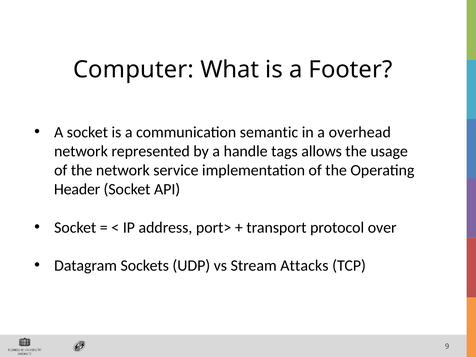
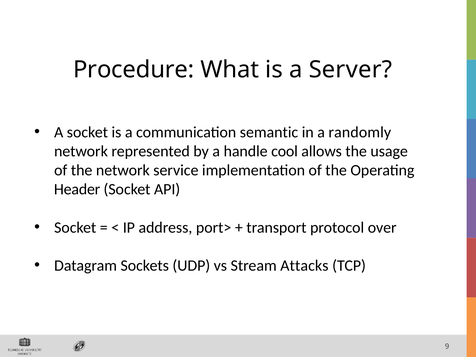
Computer: Computer -> Procedure (134, 70)
Footer: Footer -> Server (350, 70)
overhead: overhead -> randomly (360, 132)
tags: tags -> cool (285, 151)
